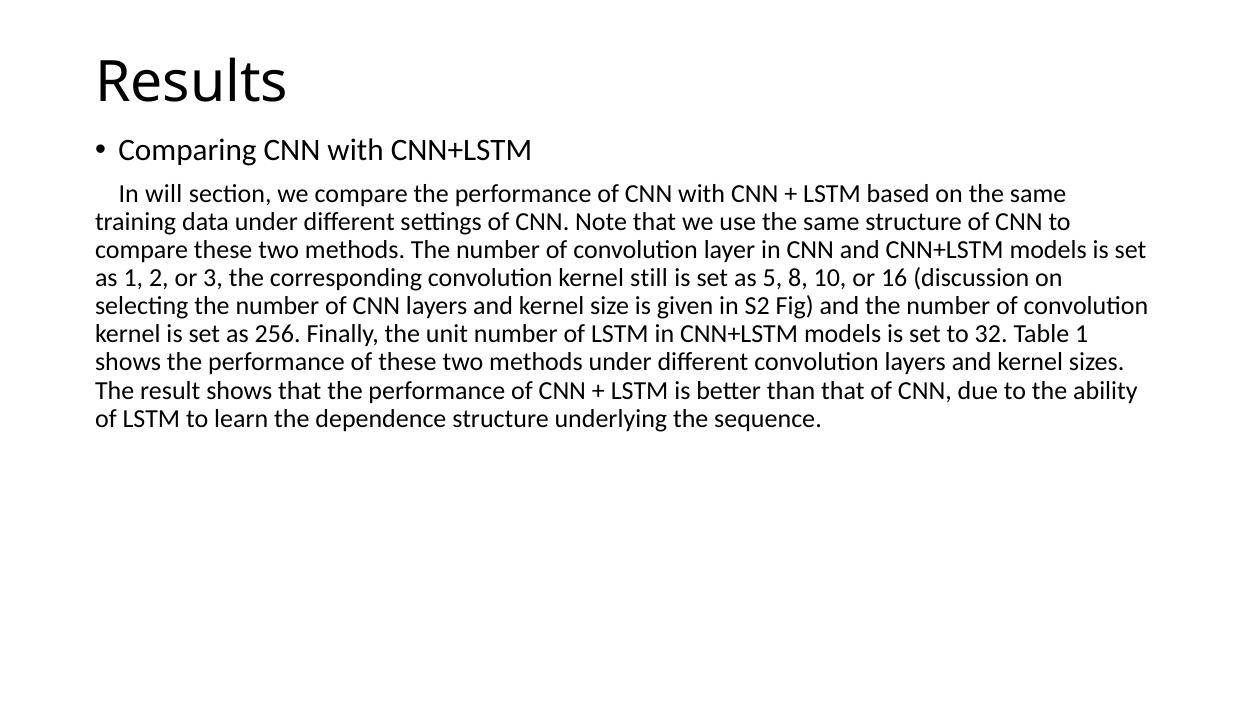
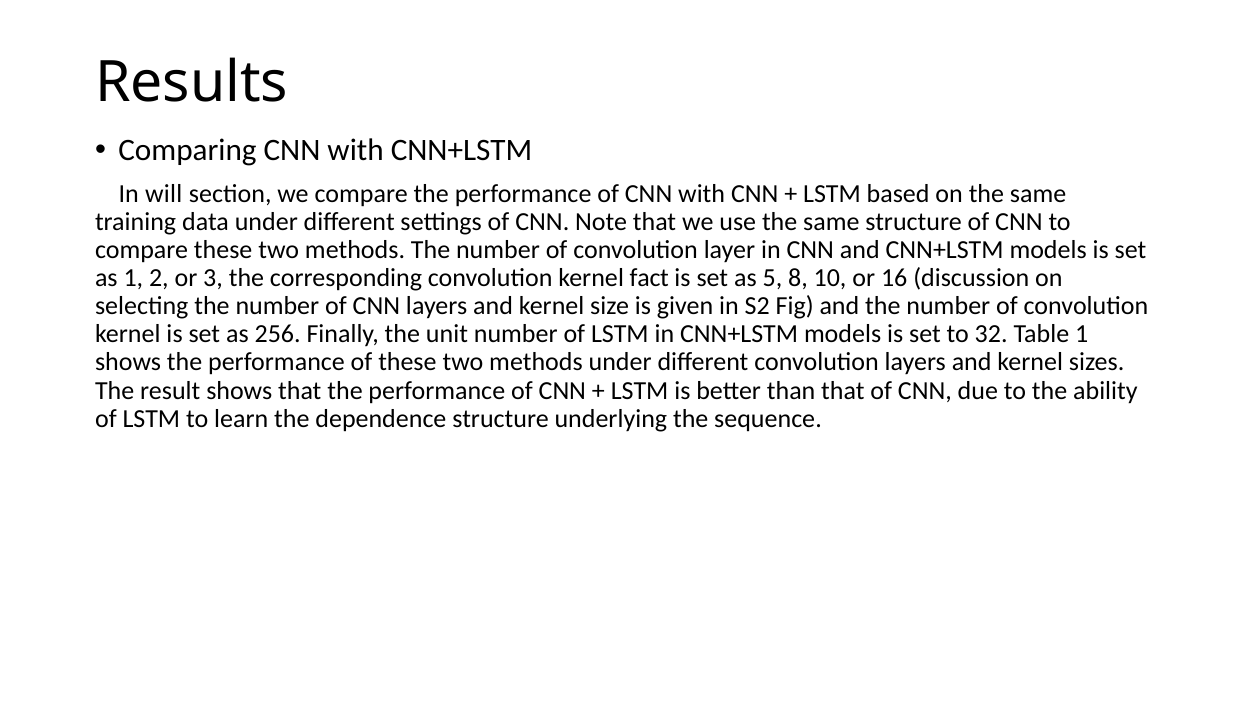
still: still -> fact (649, 278)
